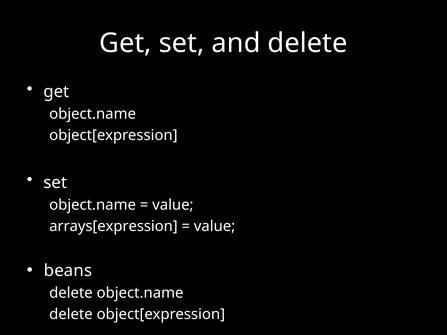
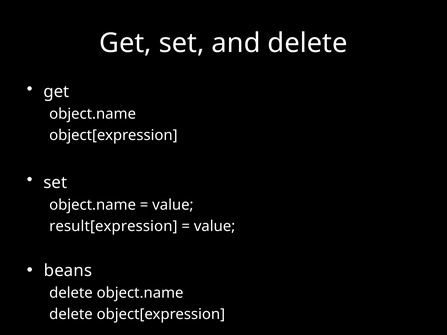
arrays[expression: arrays[expression -> result[expression (113, 226)
